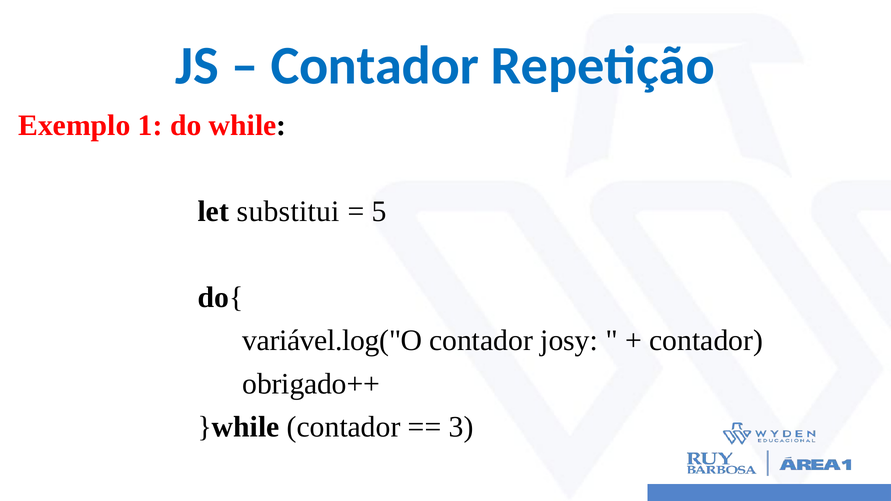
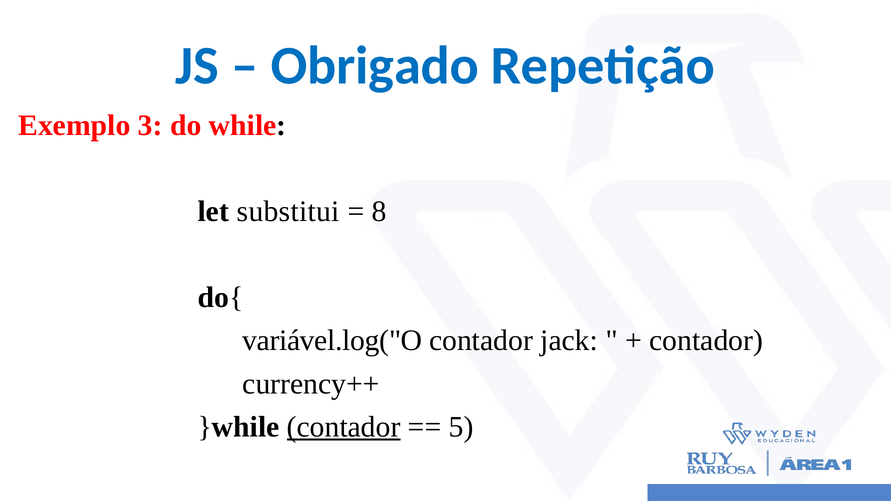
Contador: Contador -> Obrigado (375, 66)
1: 1 -> 3 (150, 125)
5: 5 -> 8 (379, 212)
josy: josy -> jack (569, 341)
obrigado++: obrigado++ -> currency++ (311, 384)
contador underline: none -> present (344, 427)
3: 3 -> 5 (461, 427)
